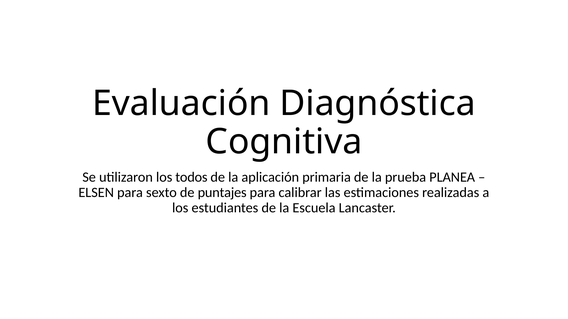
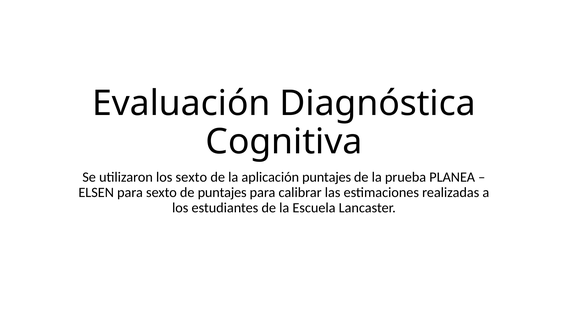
los todos: todos -> sexto (191, 178)
aplicación primaria: primaria -> puntajes (327, 178)
